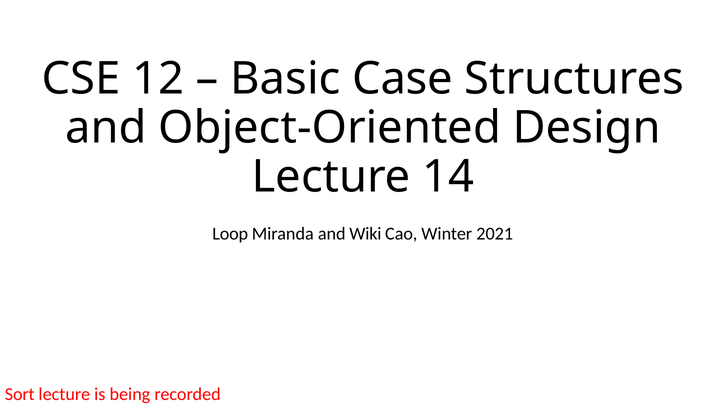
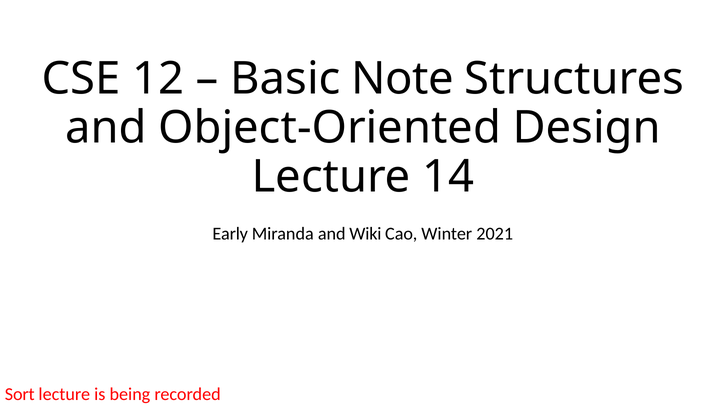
Case: Case -> Note (403, 79)
Loop: Loop -> Early (230, 234)
